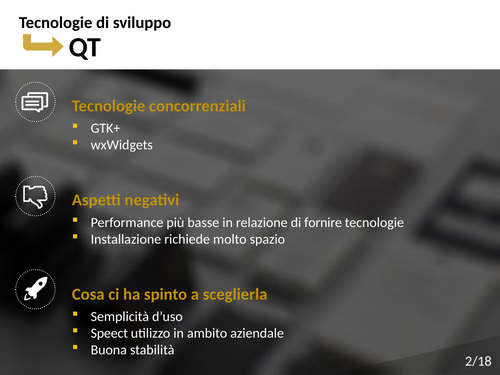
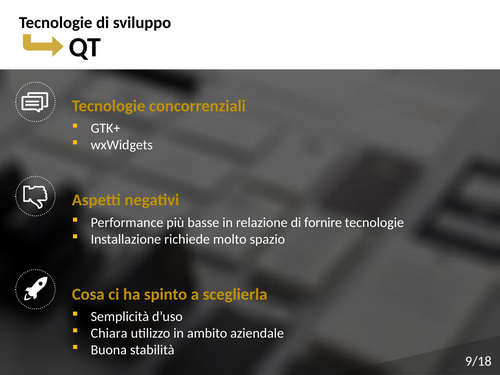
Speect: Speect -> Chiara (109, 333)
2/18: 2/18 -> 9/18 (478, 361)
